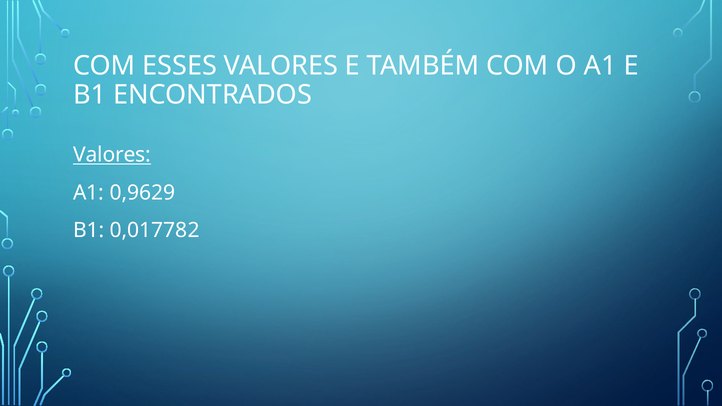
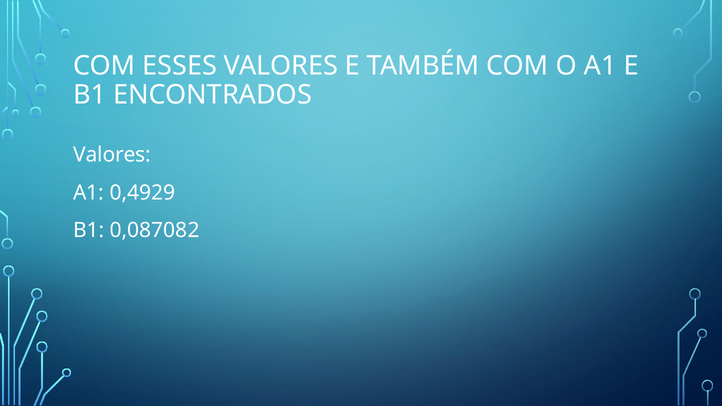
Valores underline: present -> none (112, 155)
0,9629: 0,9629 -> 0,4929 (142, 193)
0,017782: 0,017782 -> 0,087082 (155, 231)
